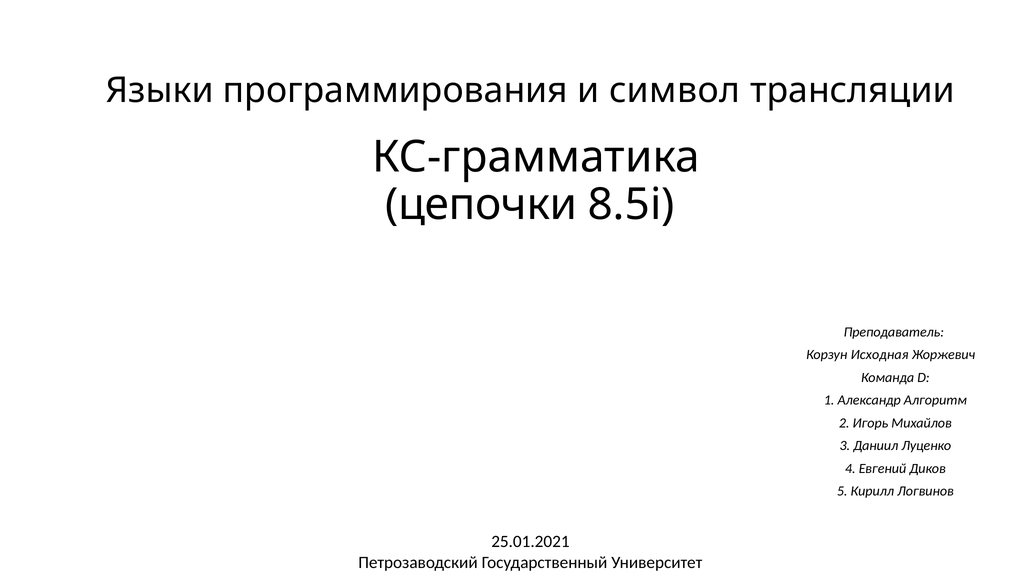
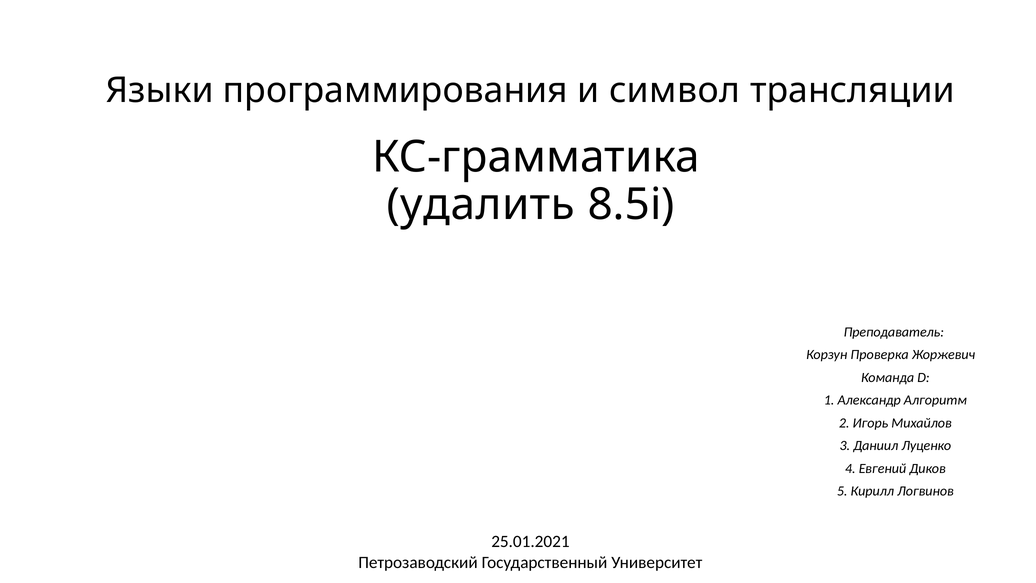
цепочки: цепочки -> удалить (481, 205)
Исходная: Исходная -> Проверка (880, 355)
